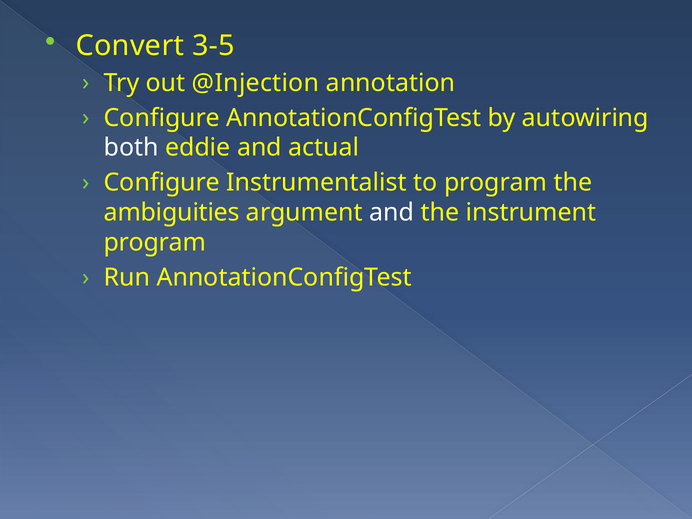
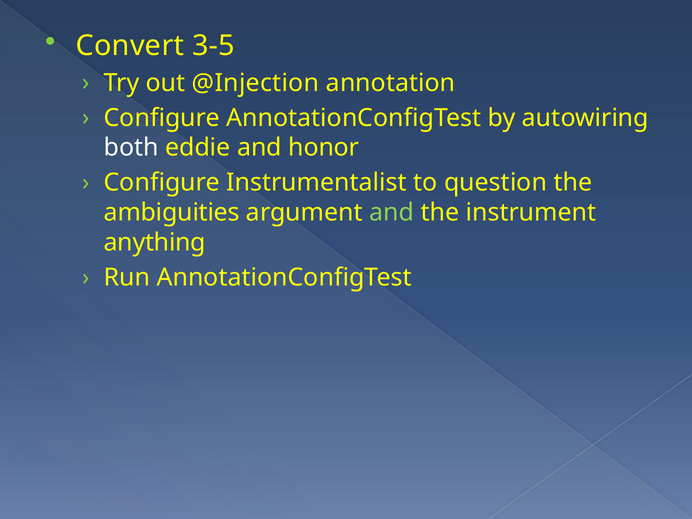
actual: actual -> honor (324, 148)
to program: program -> question (496, 183)
and colour: white -> light green (392, 213)
program: program -> anything (155, 243)
